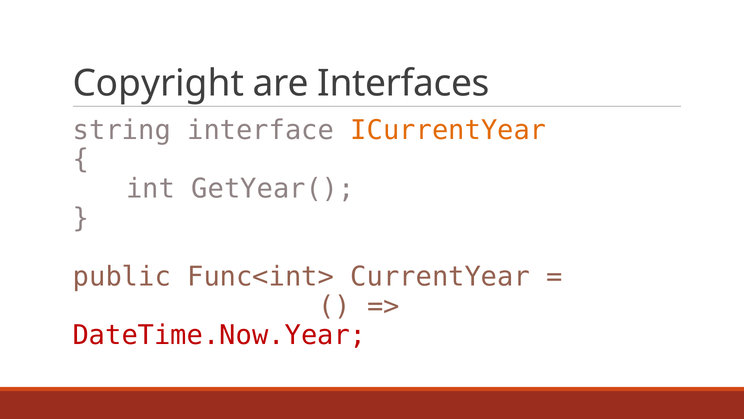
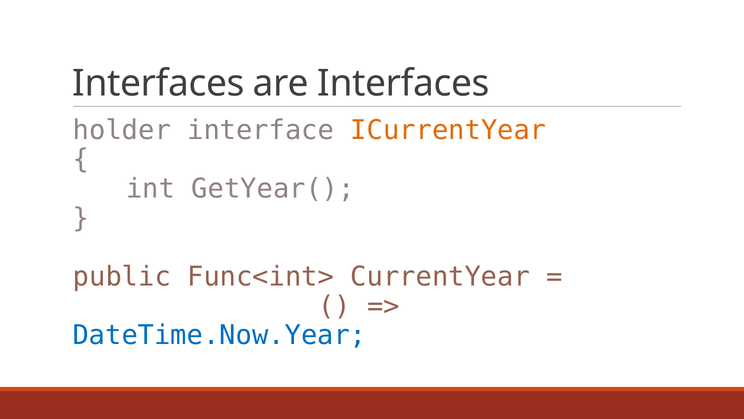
Copyright: Copyright -> Interfaces (158, 83)
string: string -> holder (122, 130)
DateTime.Now.Year colour: red -> blue (219, 335)
